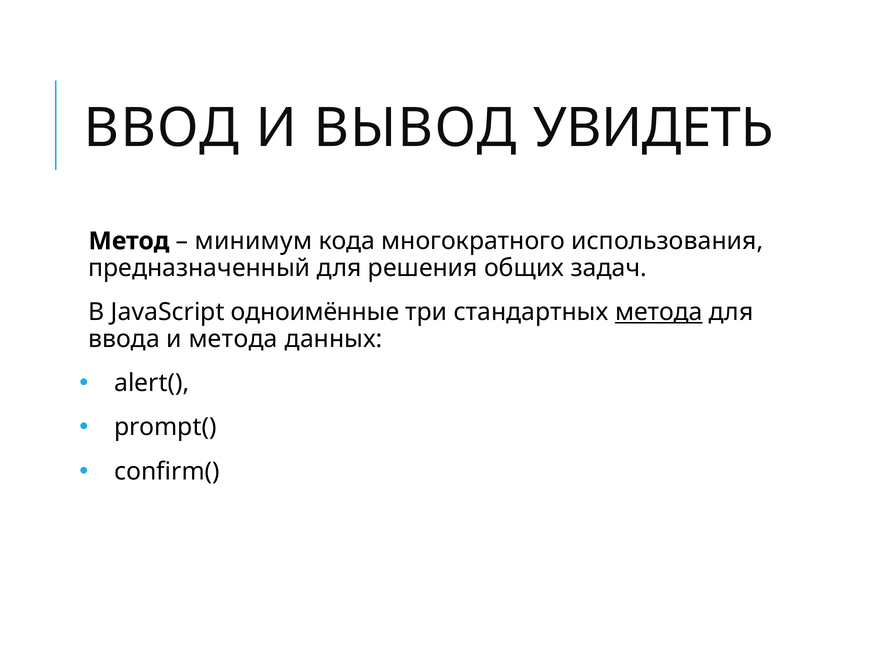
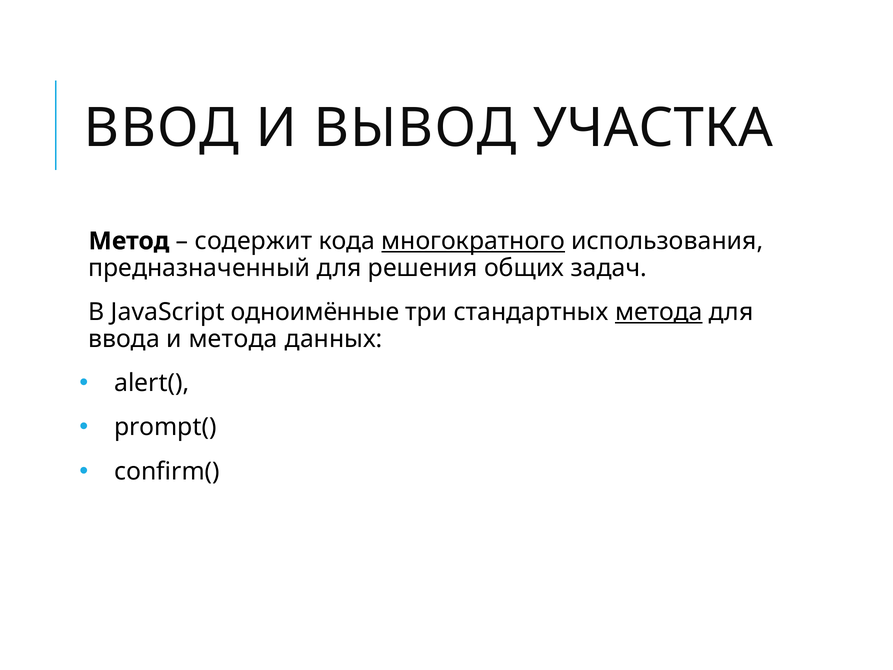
УВИДЕТЬ: УВИДЕТЬ -> УЧАСТКА (653, 128)
минимум: минимум -> содержит (253, 241)
многократного underline: none -> present (473, 241)
